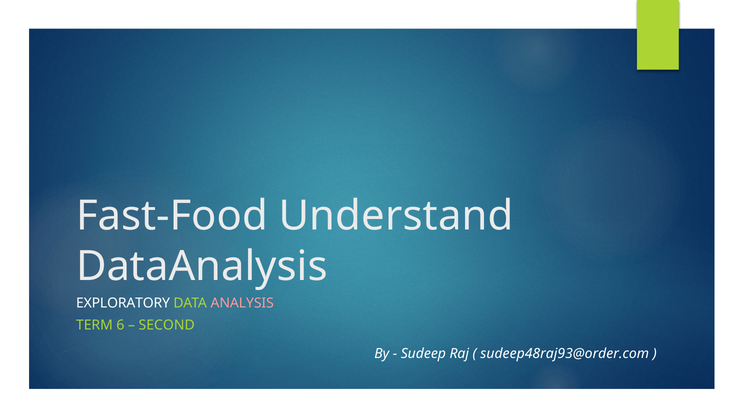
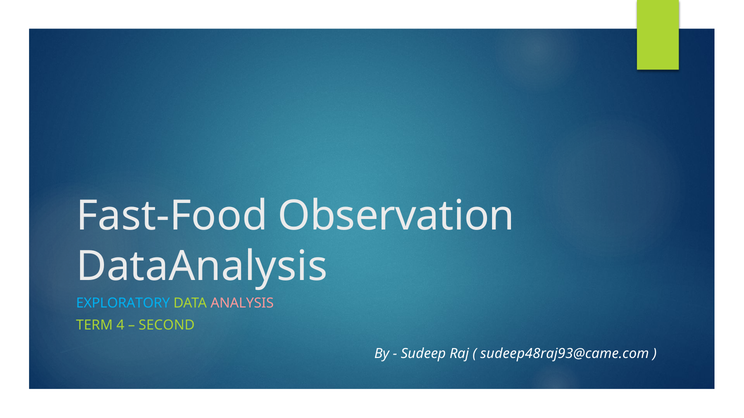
Understand: Understand -> Observation (396, 216)
EXPLORATORY colour: white -> light blue (123, 304)
6: 6 -> 4 (120, 326)
sudeep48raj93@order.com: sudeep48raj93@order.com -> sudeep48raj93@came.com (565, 354)
